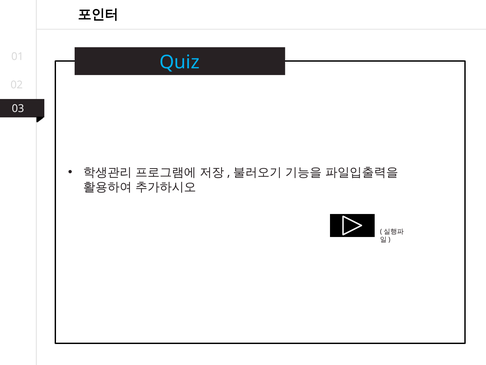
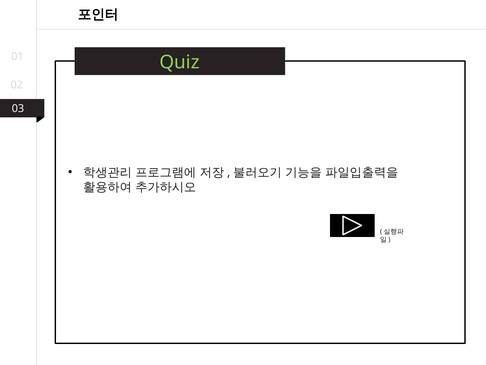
Quiz colour: light blue -> light green (180, 62)
